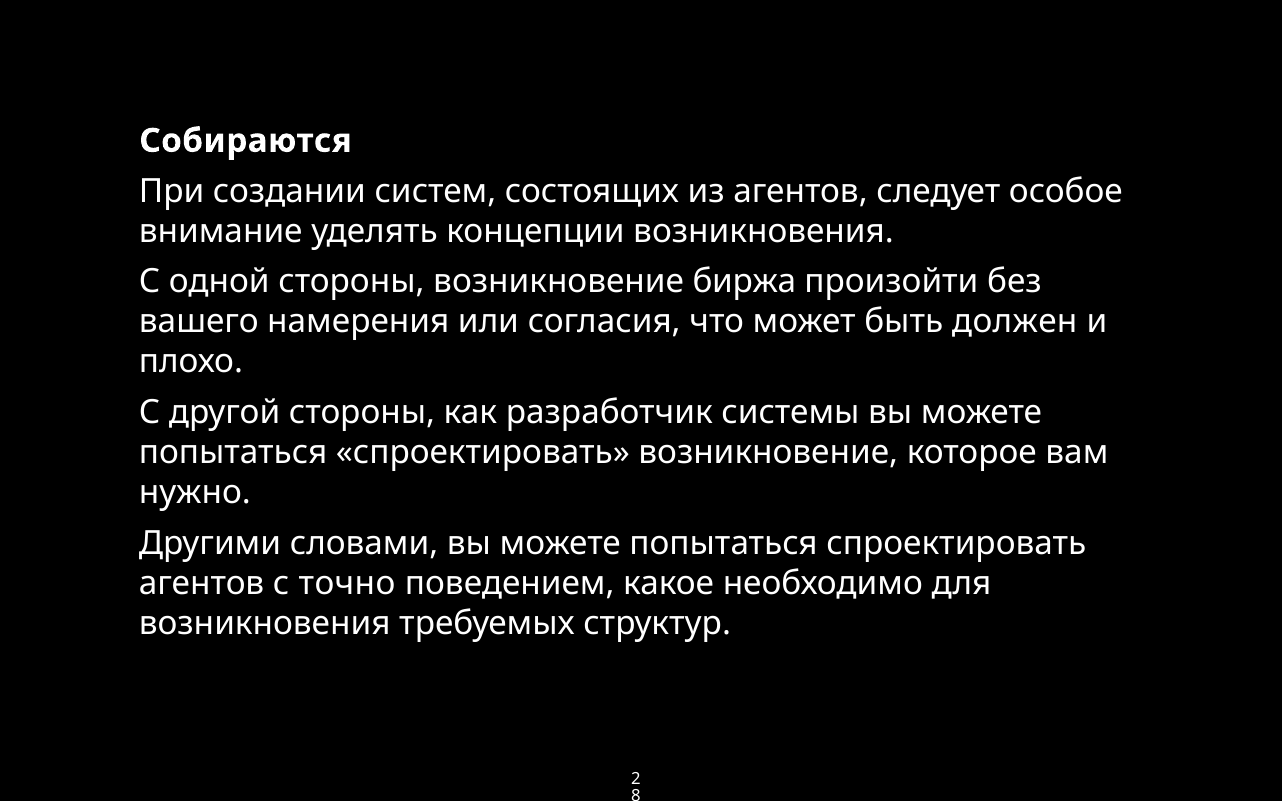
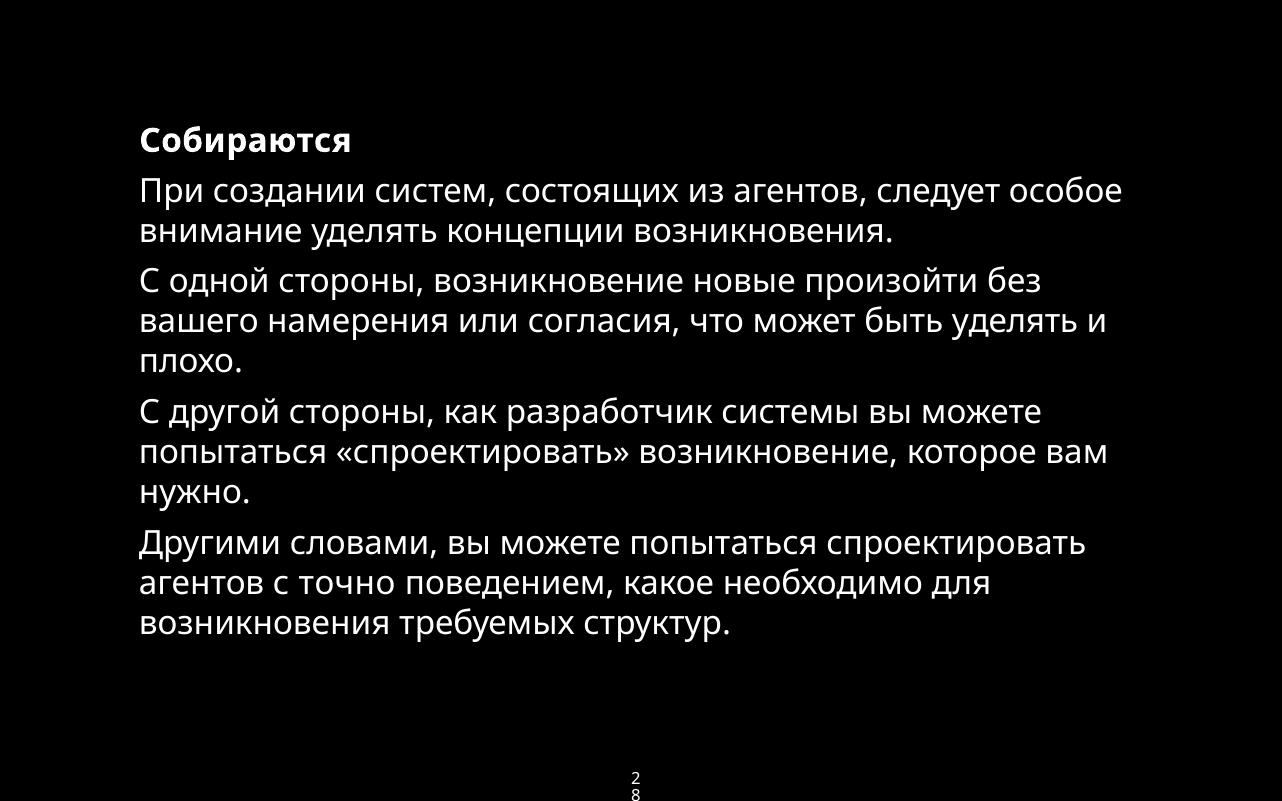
биржа: биржа -> новые (744, 282)
быть должен: должен -> уделять (1015, 322)
